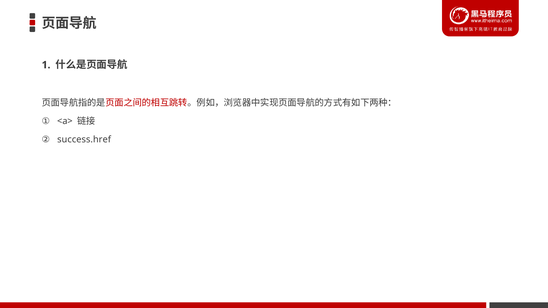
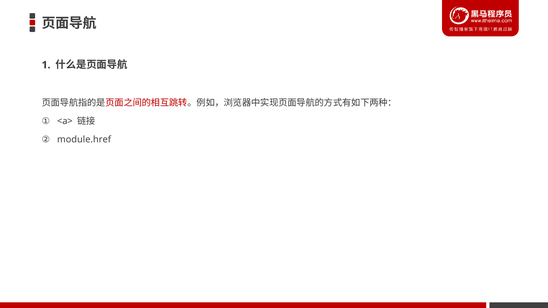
success.href: success.href -> module.href (84, 140)
